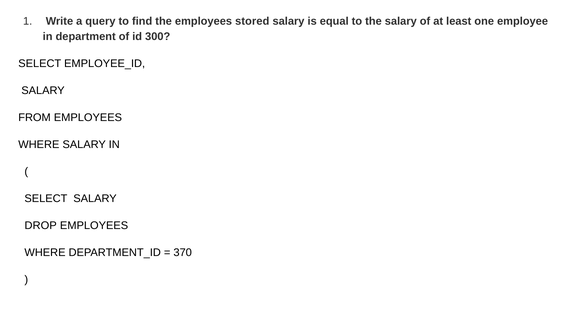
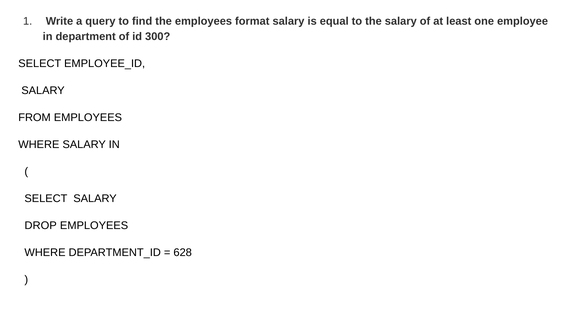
stored: stored -> format (252, 21)
370: 370 -> 628 (183, 253)
